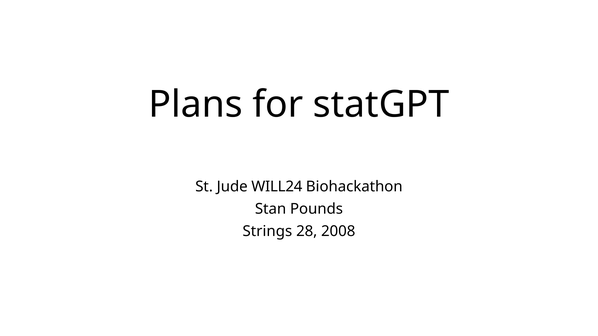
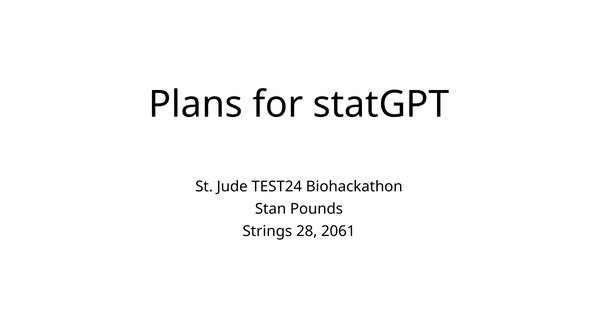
WILL24: WILL24 -> TEST24 (277, 187)
2008: 2008 -> 2061 (338, 232)
